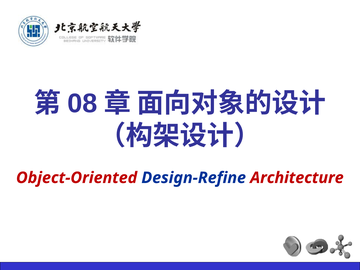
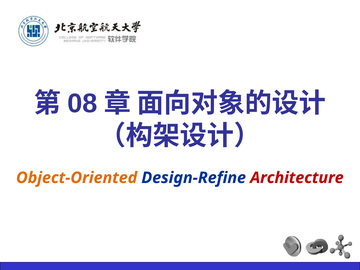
Object-Oriented colour: red -> orange (77, 178)
